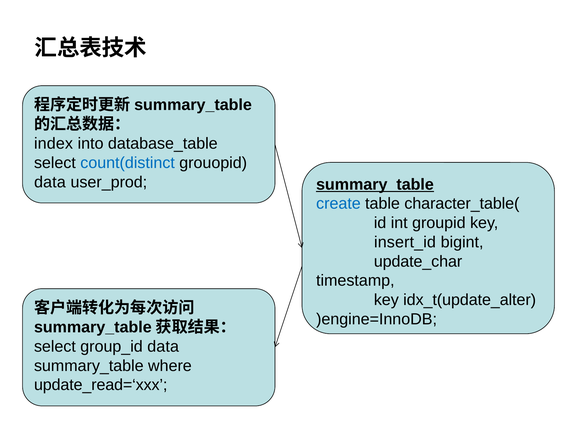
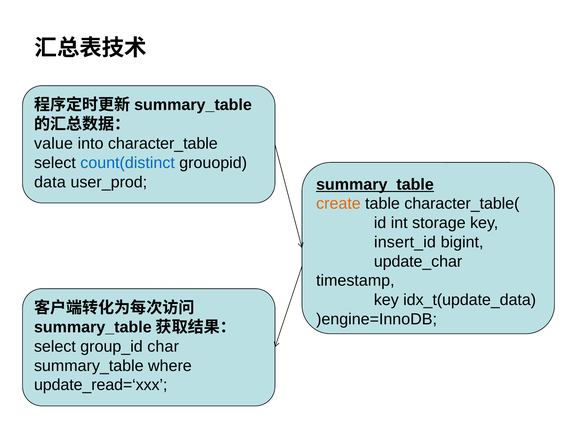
index: index -> value (53, 143)
database_table: database_table -> character_table (163, 143)
create colour: blue -> orange (338, 204)
groupid: groupid -> storage (439, 223)
idx_t(update_alter: idx_t(update_alter -> idx_t(update_data (470, 300)
group_id data: data -> char (163, 346)
